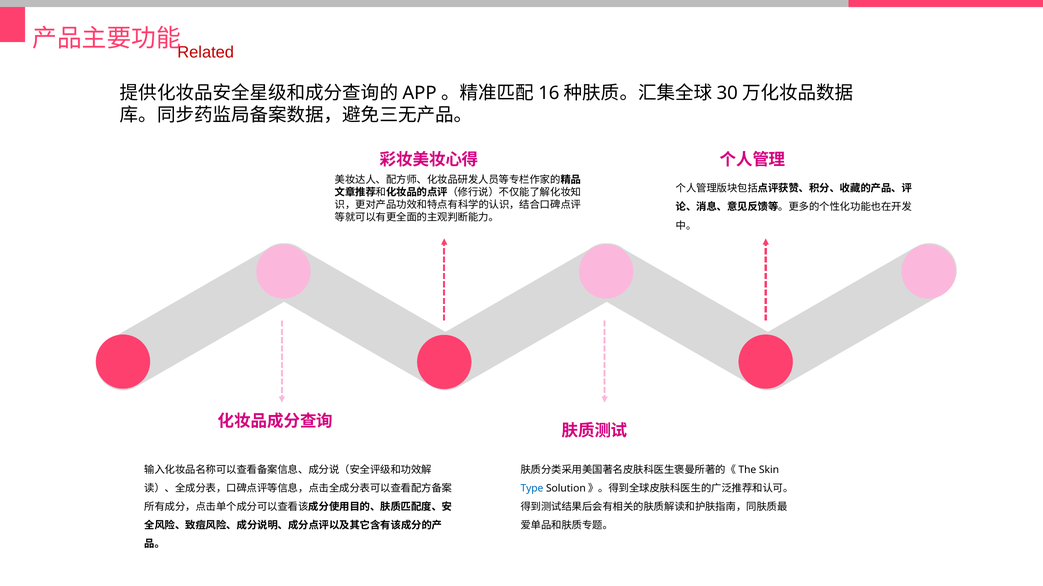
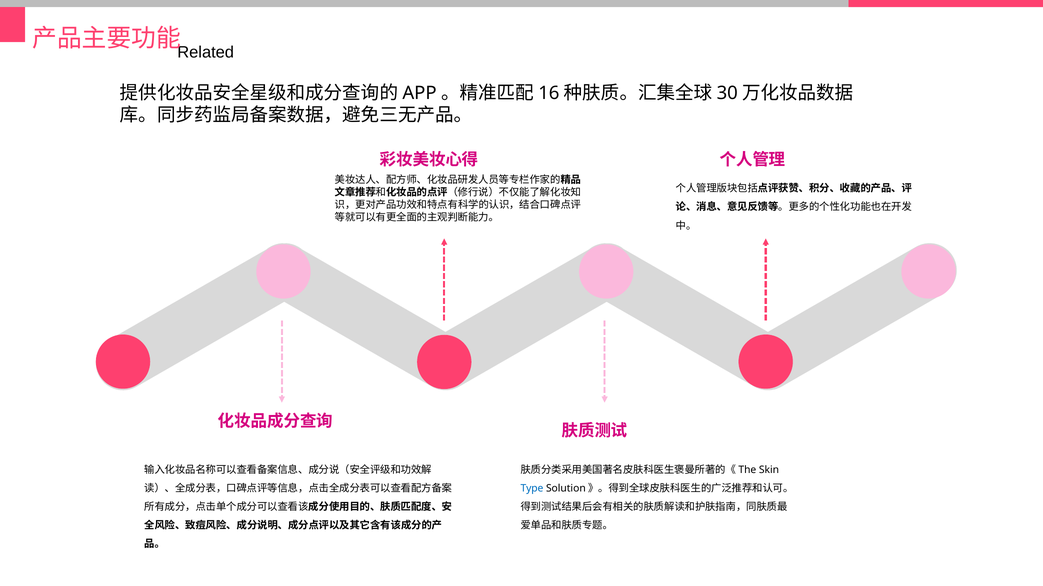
Related colour: red -> black (206, 52)
